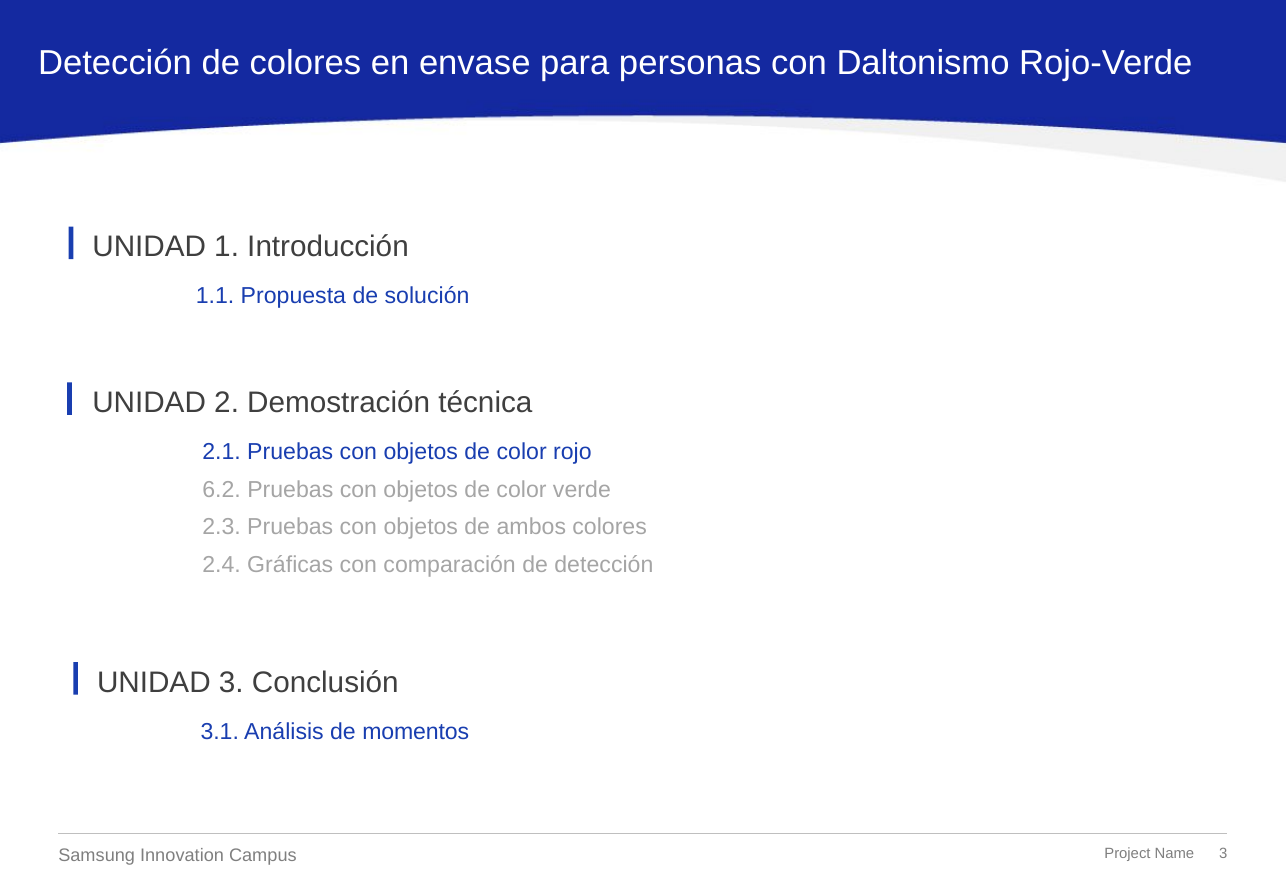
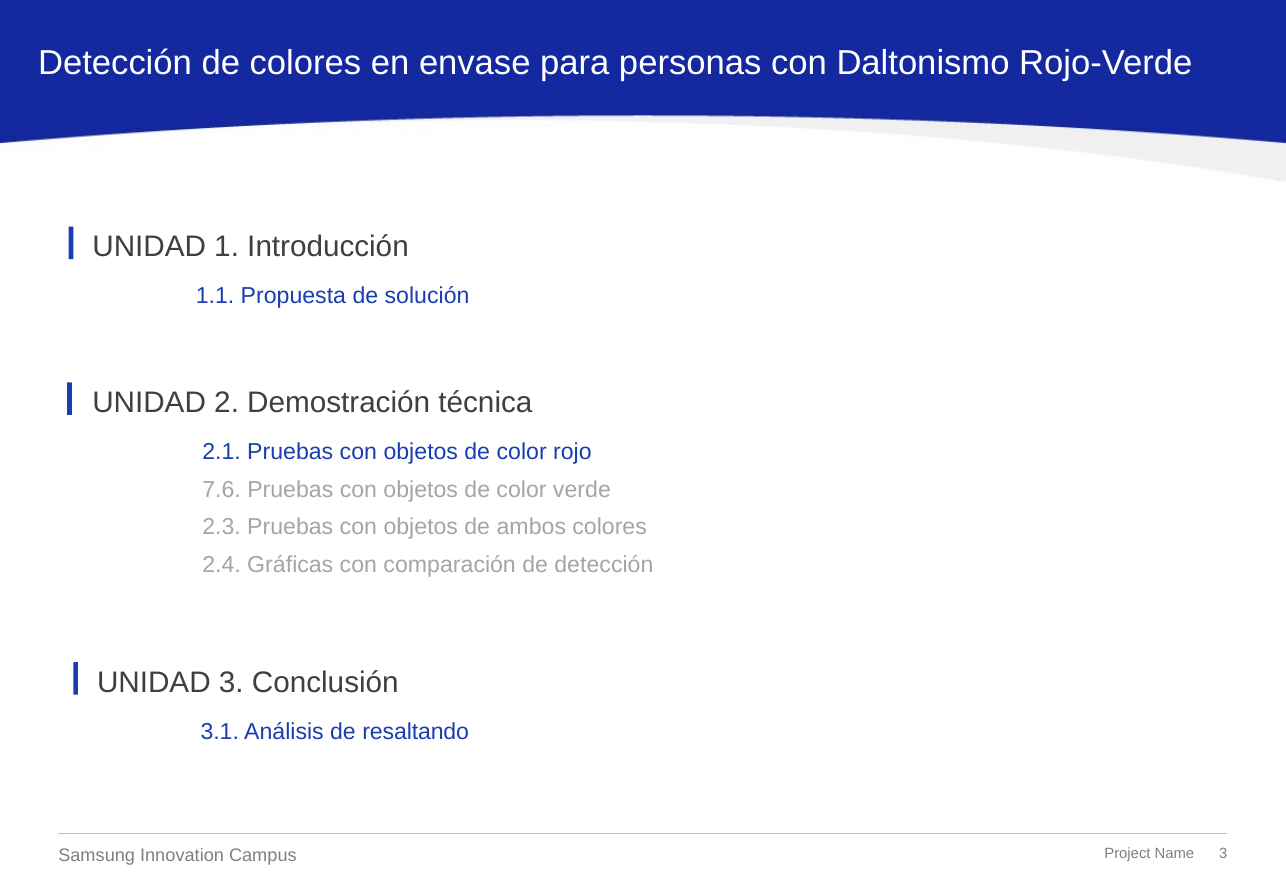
6.2: 6.2 -> 7.6 (222, 490)
momentos: momentos -> resaltando (416, 732)
